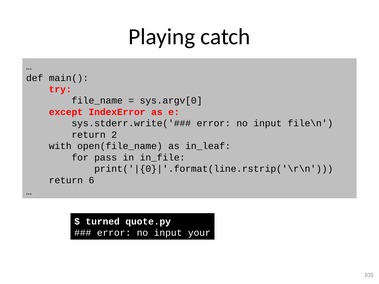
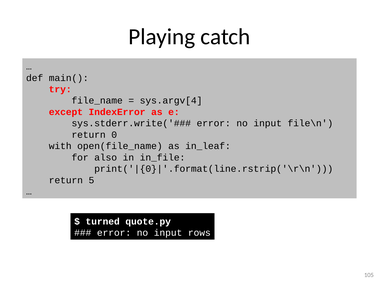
sys.argv[0: sys.argv[0 -> sys.argv[4 (171, 101)
2: 2 -> 0 (114, 135)
pass: pass -> also (106, 158)
6: 6 -> 5 (91, 180)
your: your -> rows (199, 233)
